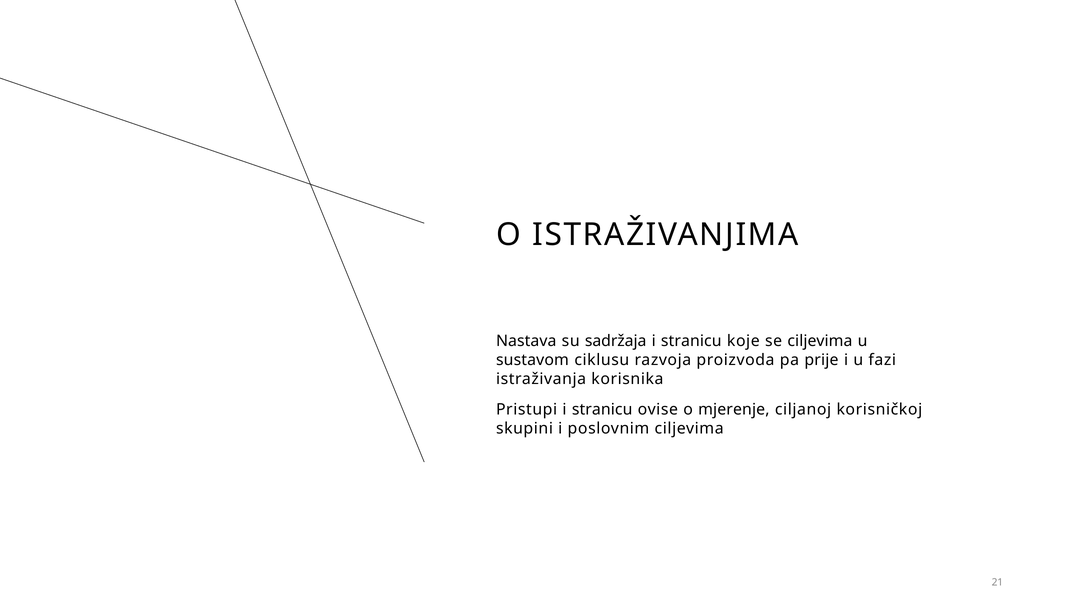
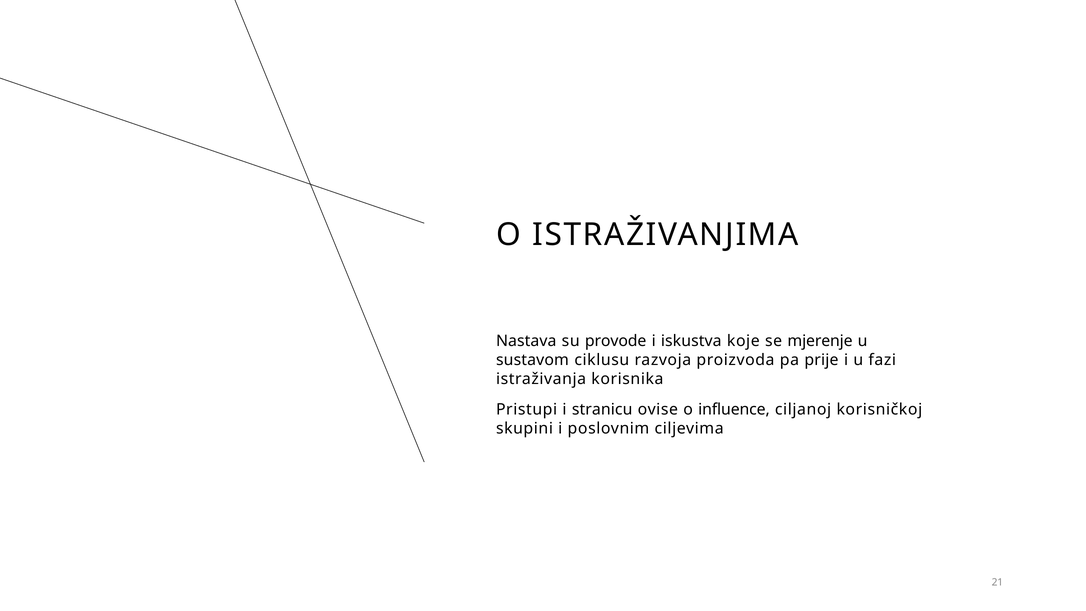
sadržaja: sadržaja -> provode (616, 341)
stranicu: stranicu -> iskustva (691, 341)
se ciljevima: ciljevima -> mjerenje (820, 341)
mjerenje: mjerenje -> influence (734, 409)
